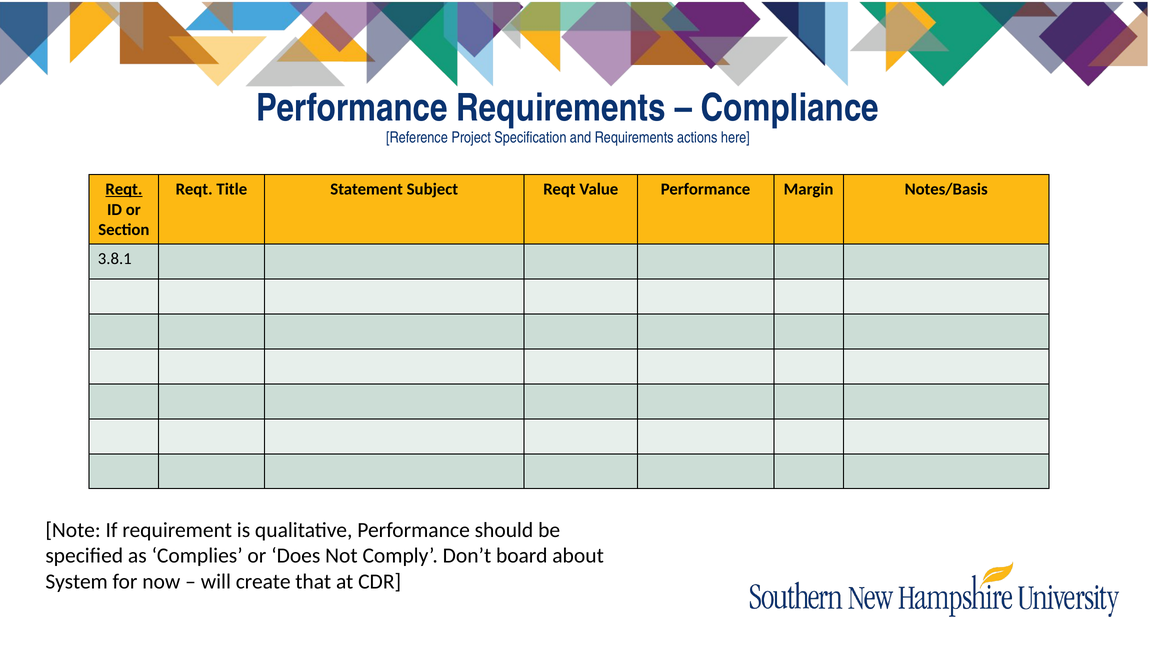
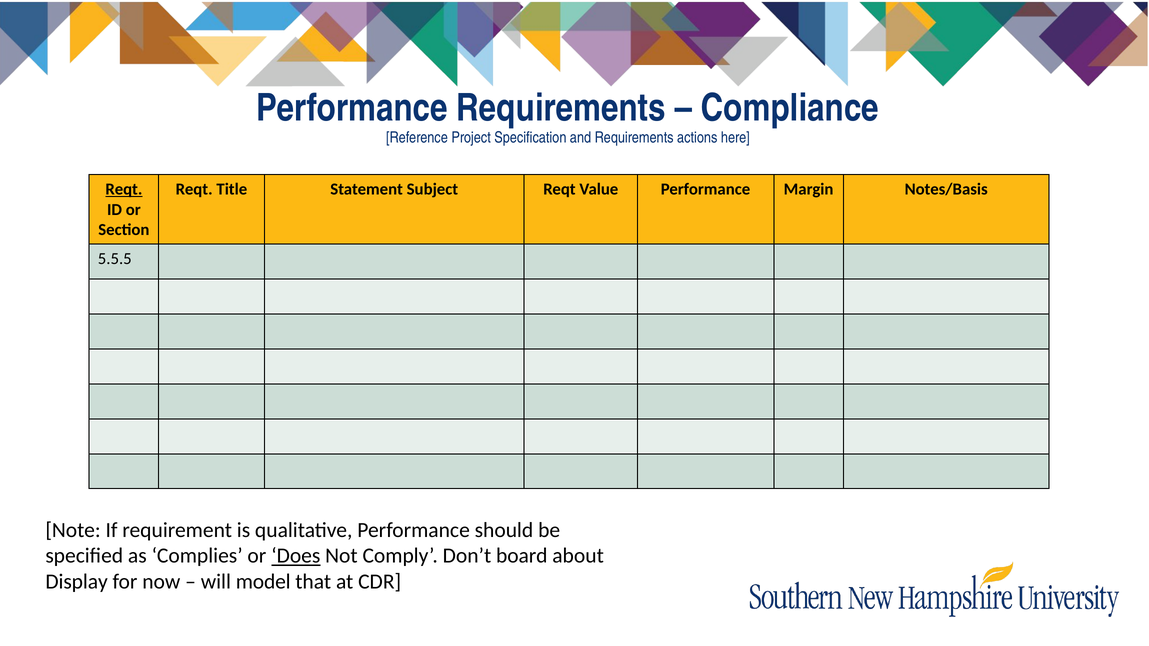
3.8.1: 3.8.1 -> 5.5.5 (115, 259)
Does underline: none -> present (296, 556)
System: System -> Display (77, 582)
create: create -> model (263, 582)
